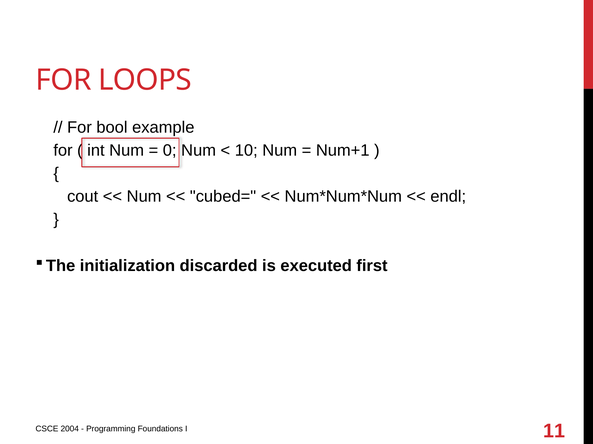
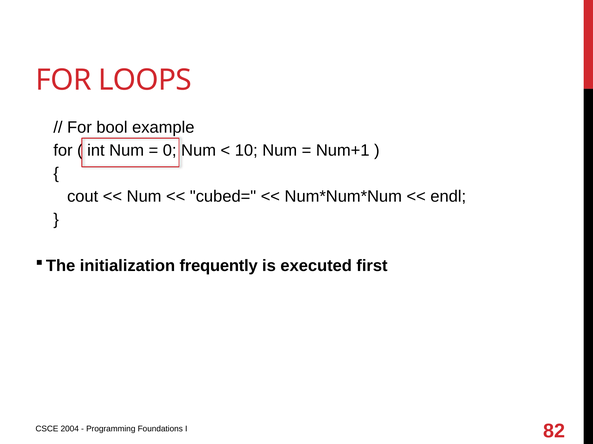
discarded: discarded -> frequently (219, 266)
11: 11 -> 82 (554, 432)
